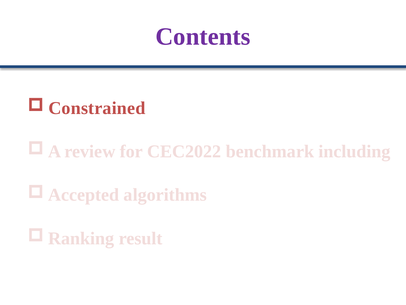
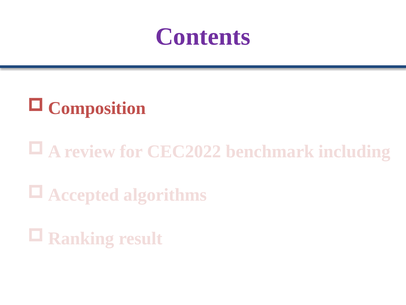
Constrained: Constrained -> Composition (97, 108)
